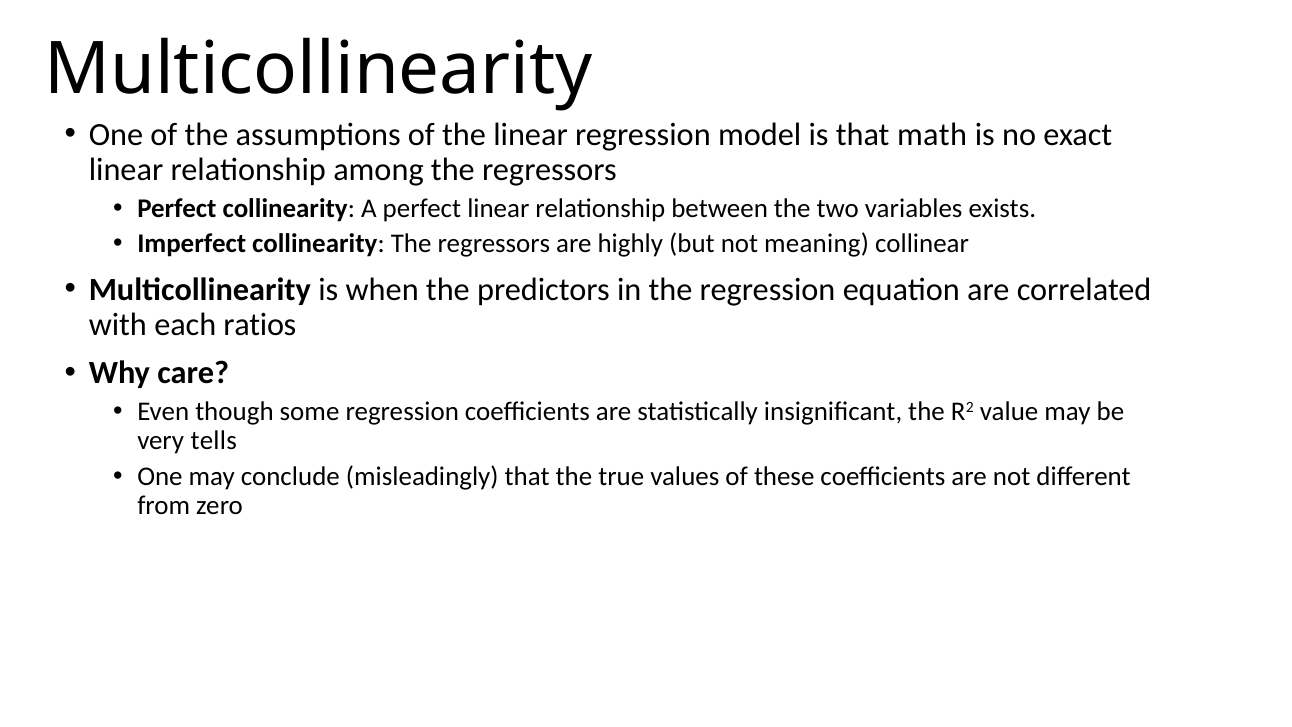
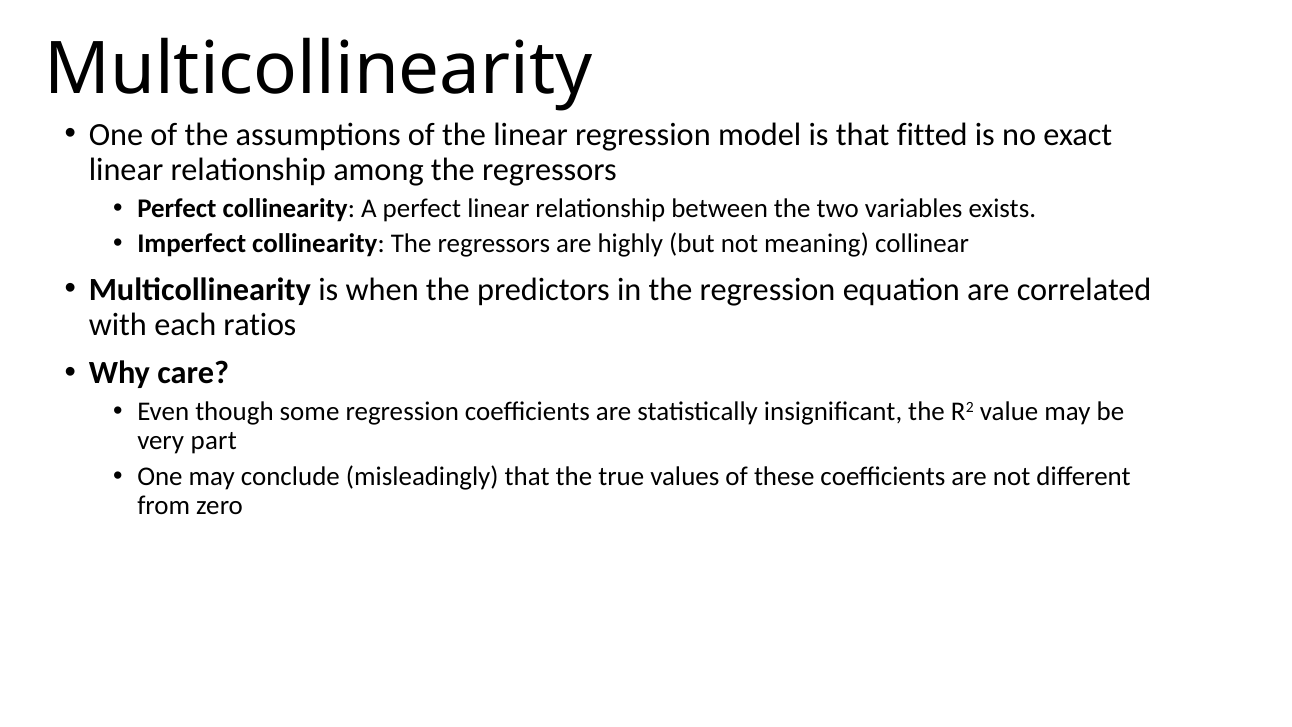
math: math -> fitted (932, 135)
tells: tells -> part (214, 440)
